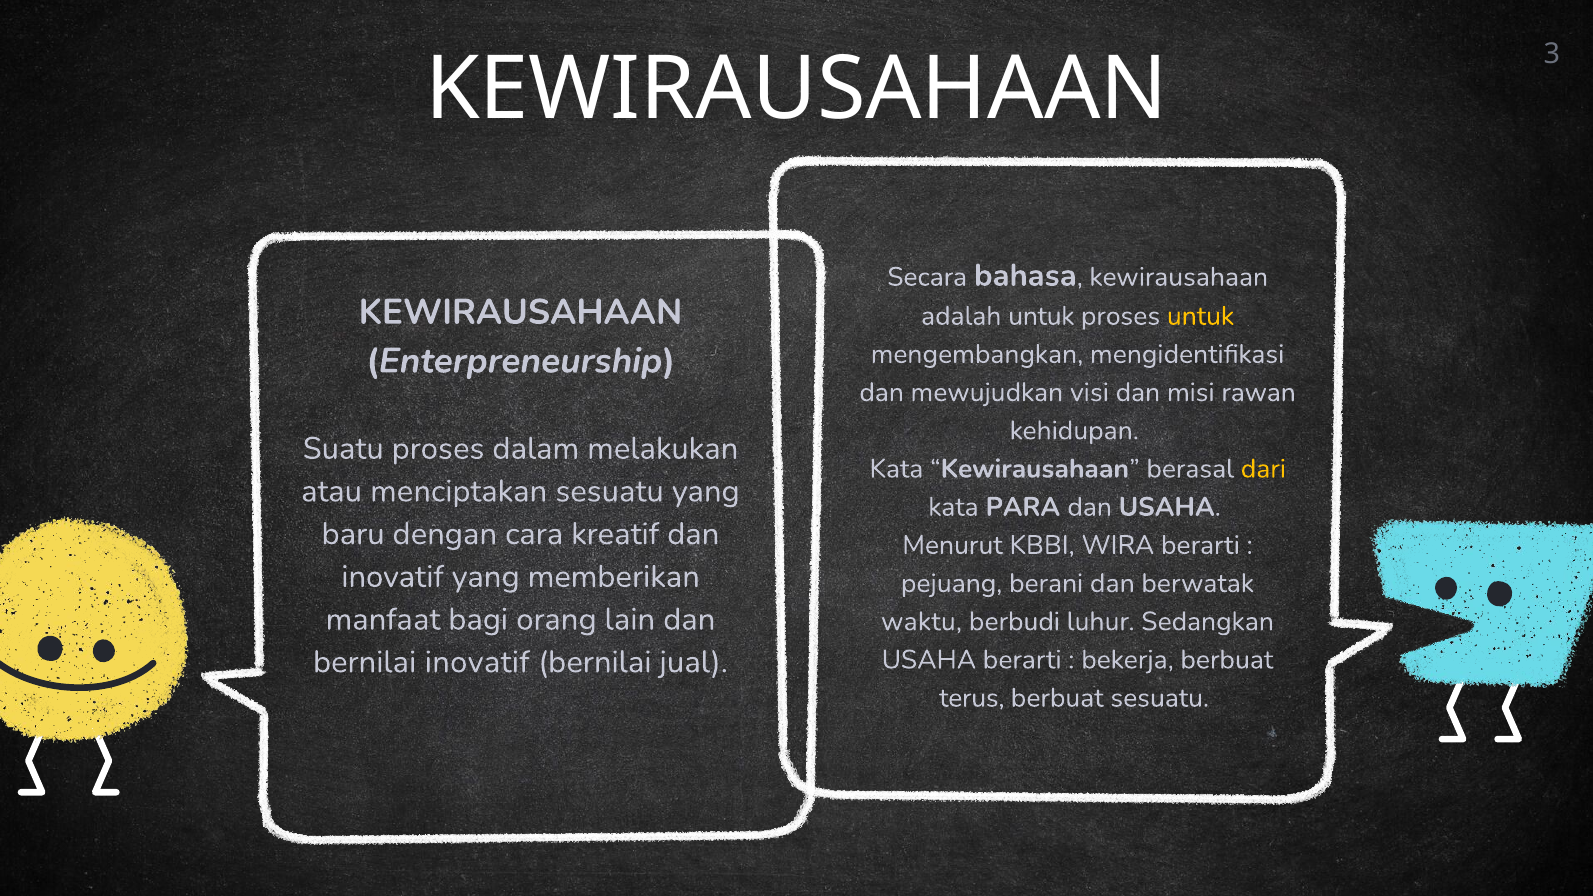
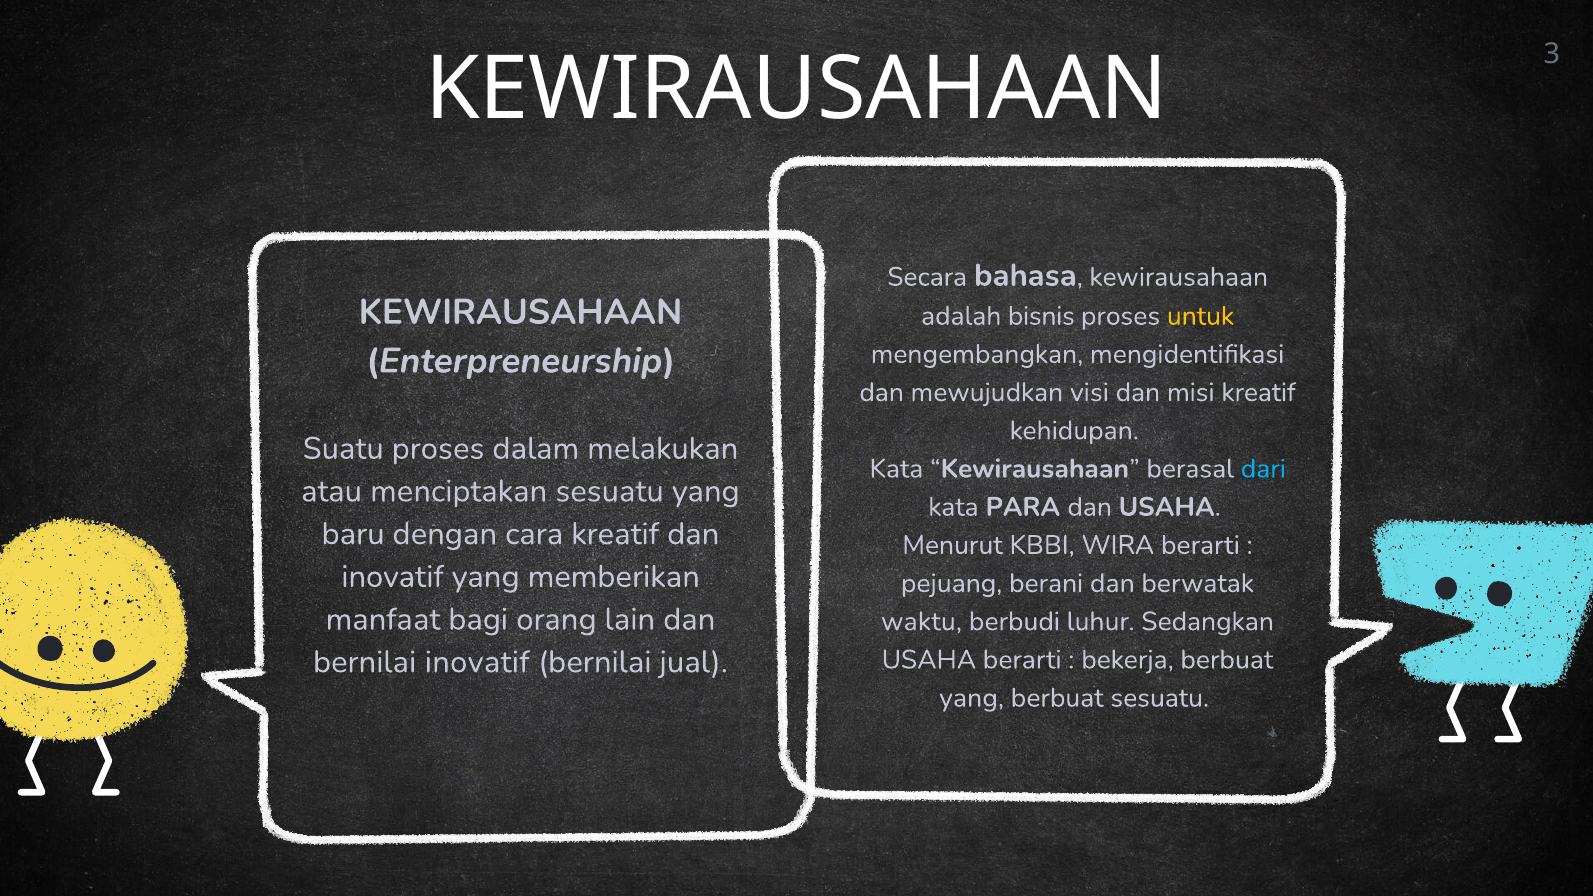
adalah untuk: untuk -> bisnis (1041, 316)
misi rawan: rawan -> kreatif (1259, 392)
dari colour: yellow -> light blue (1263, 469)
terus: terus -> yang (972, 698)
